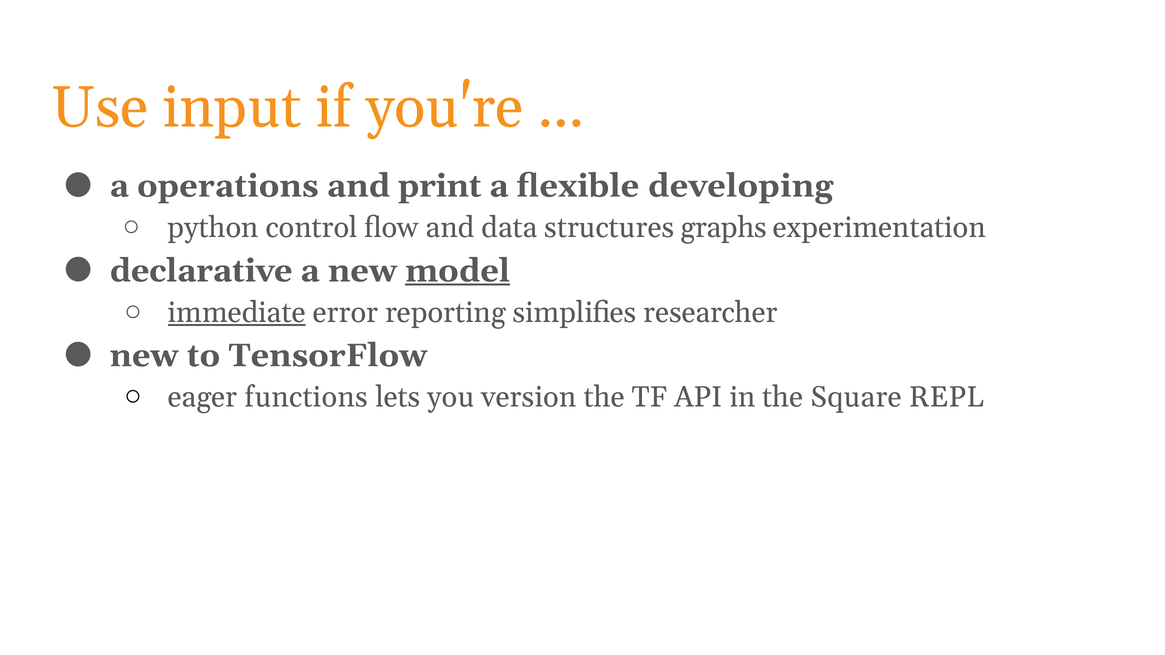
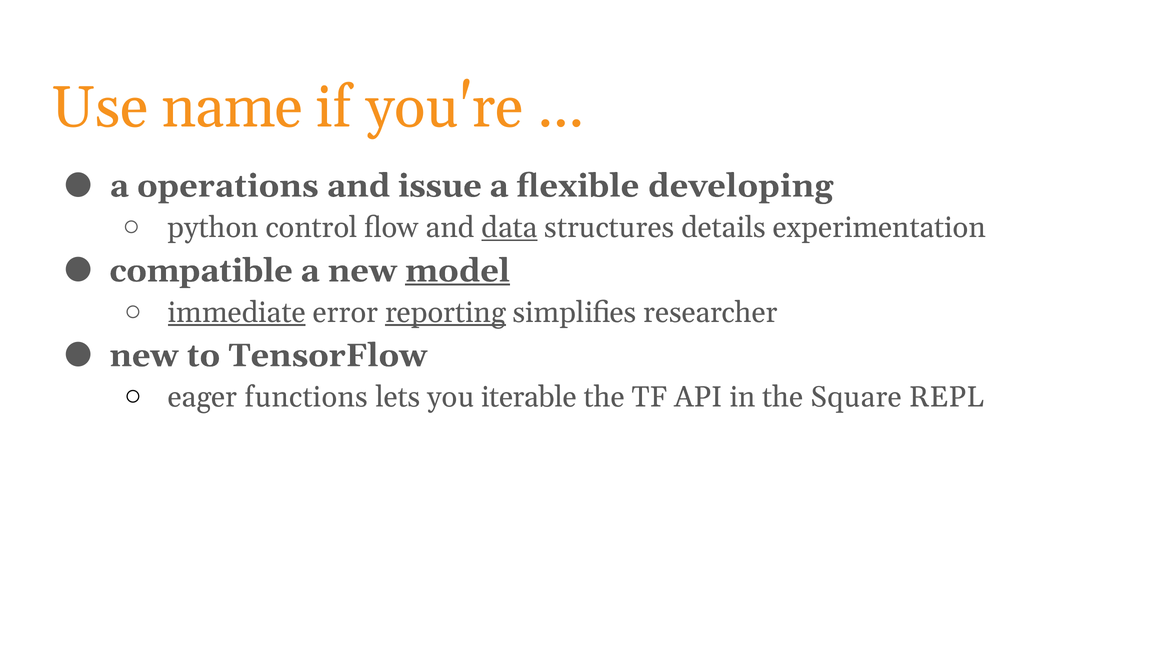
input: input -> name (232, 107)
print: print -> issue (440, 186)
data underline: none -> present (509, 228)
graphs: graphs -> details (724, 228)
declarative: declarative -> compatible (201, 271)
reporting underline: none -> present (445, 313)
version: version -> iterable (529, 398)
